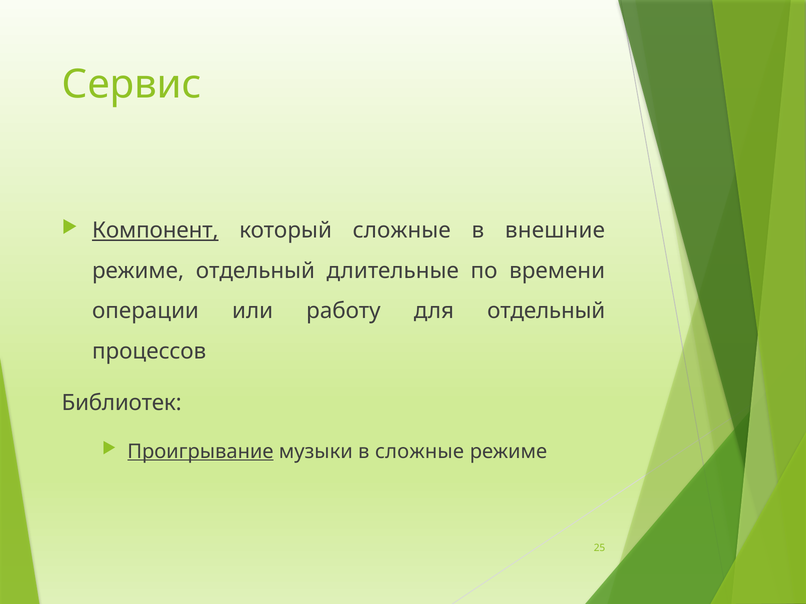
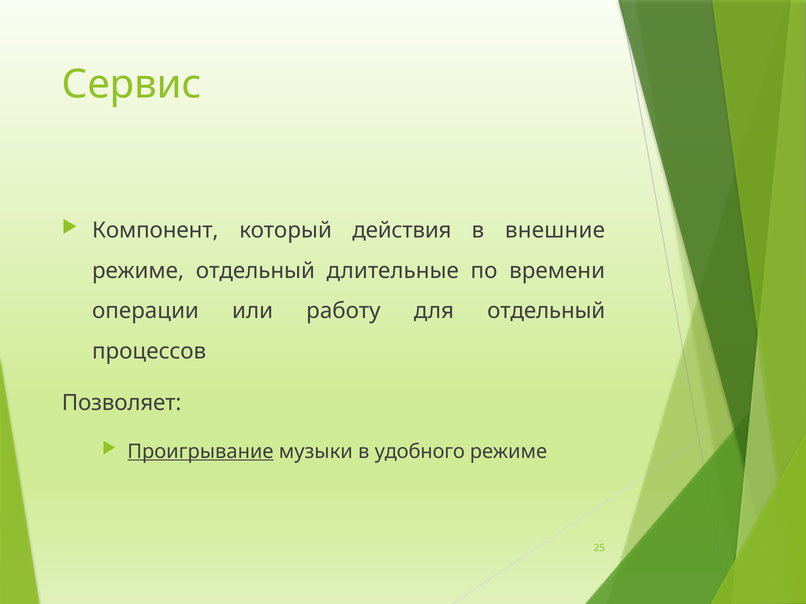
Компонент underline: present -> none (155, 231)
который сложные: сложные -> действия (402, 231)
Библиотек: Библиотек -> Позволяет (122, 403)
в сложные: сложные -> удобного (420, 452)
